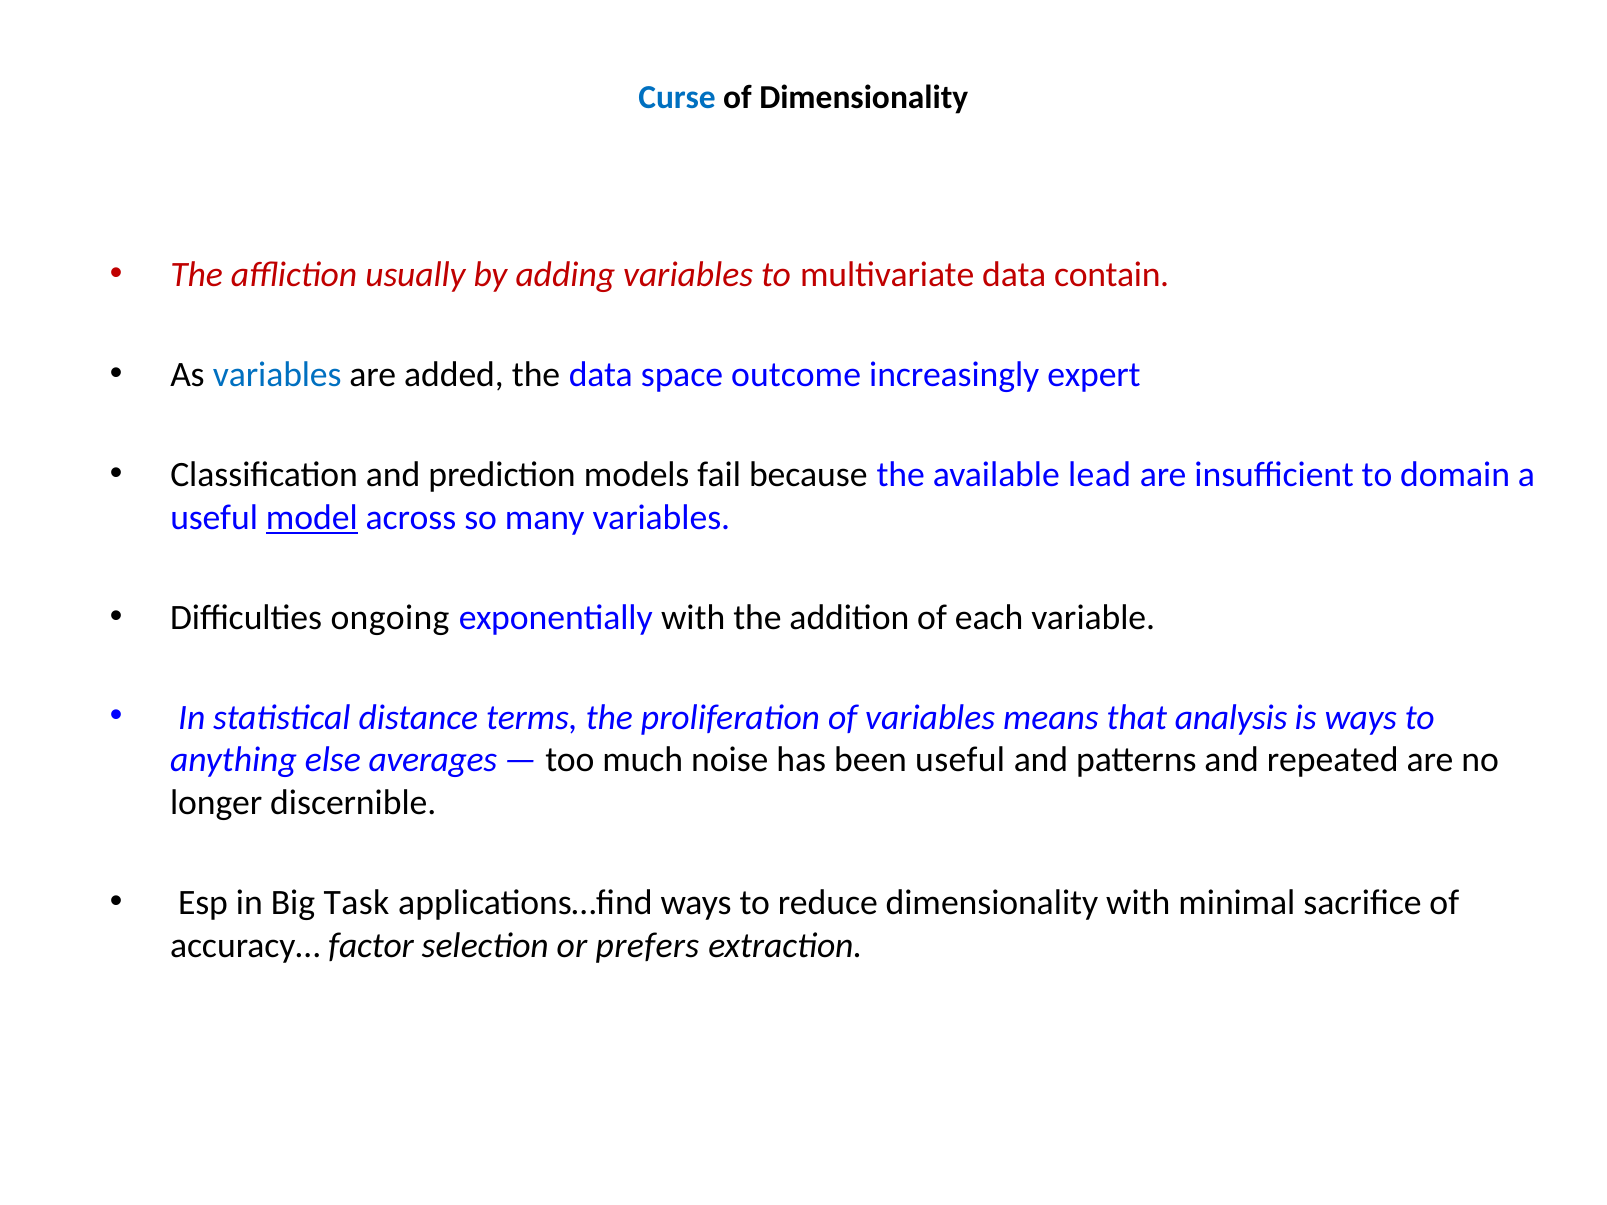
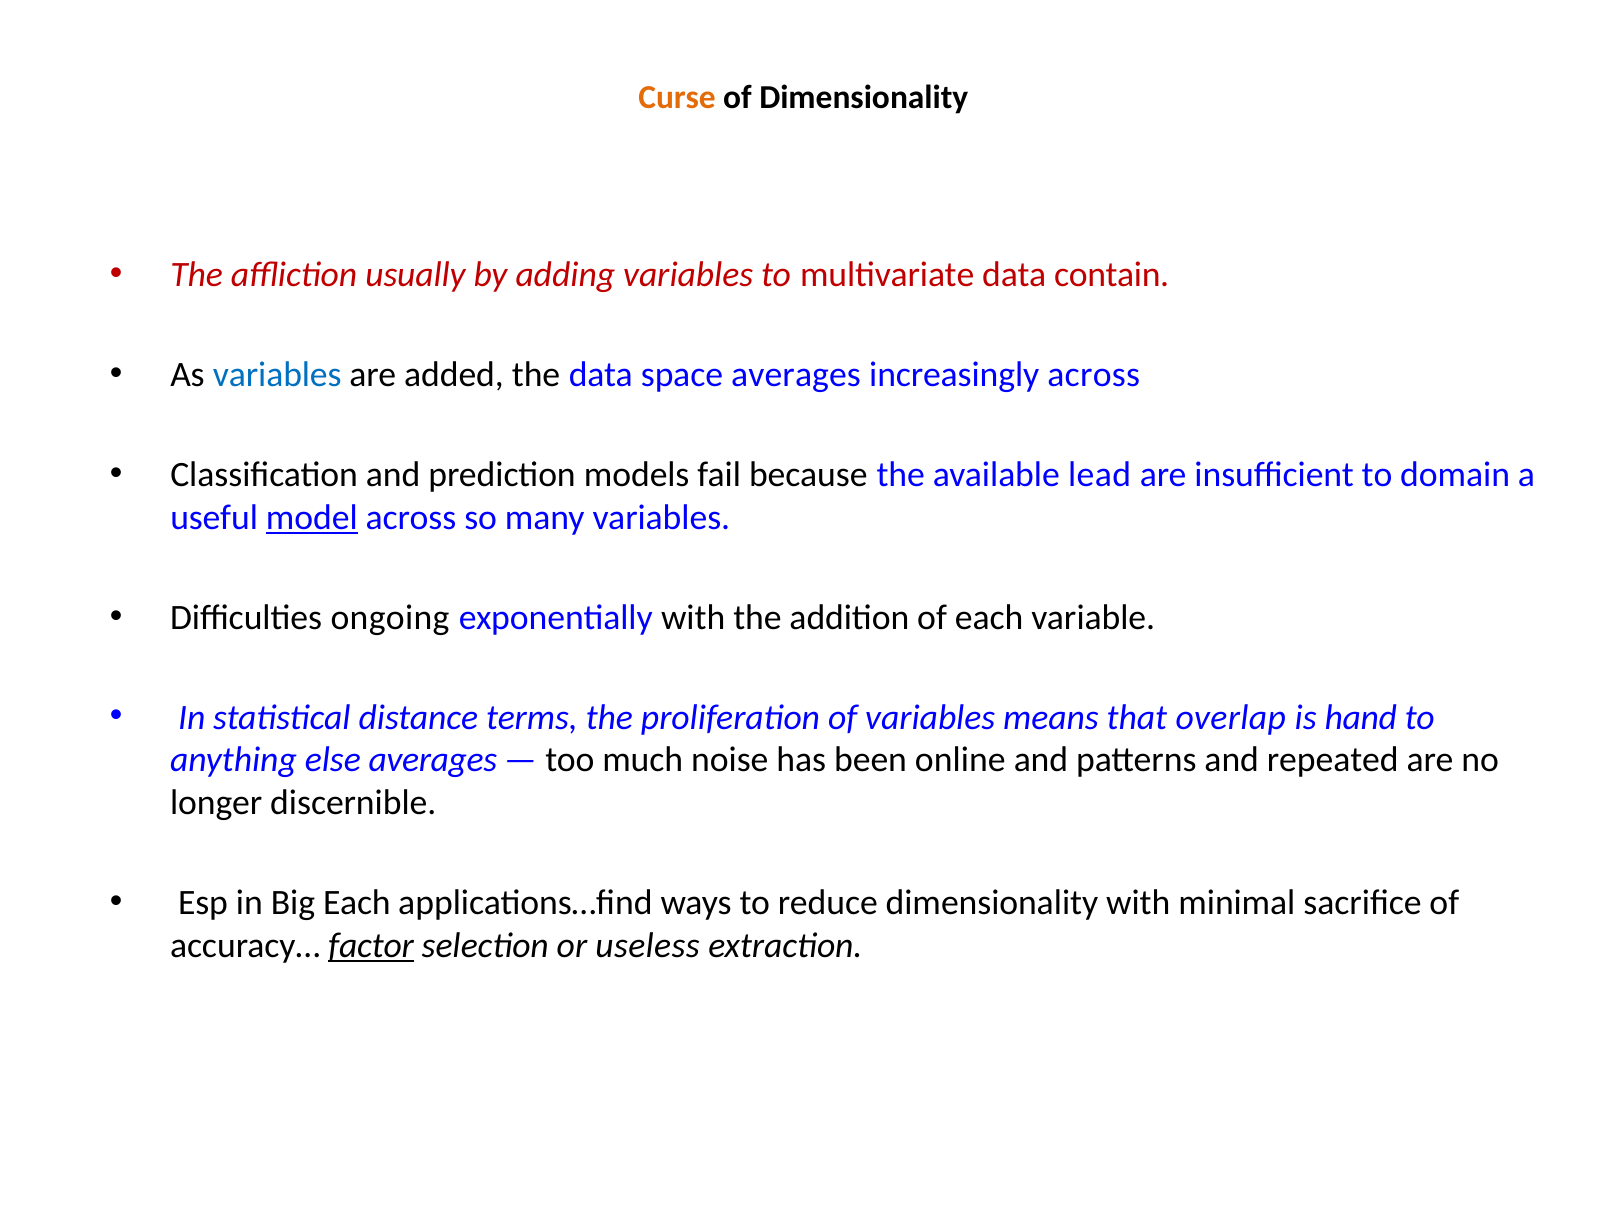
Curse colour: blue -> orange (677, 97)
space outcome: outcome -> averages (796, 375)
increasingly expert: expert -> across (1094, 375)
analysis: analysis -> overlap (1231, 717)
is ways: ways -> hand (1361, 717)
been useful: useful -> online (960, 760)
Big Task: Task -> Each (357, 903)
factor underline: none -> present (371, 946)
prefers: prefers -> useless (648, 946)
